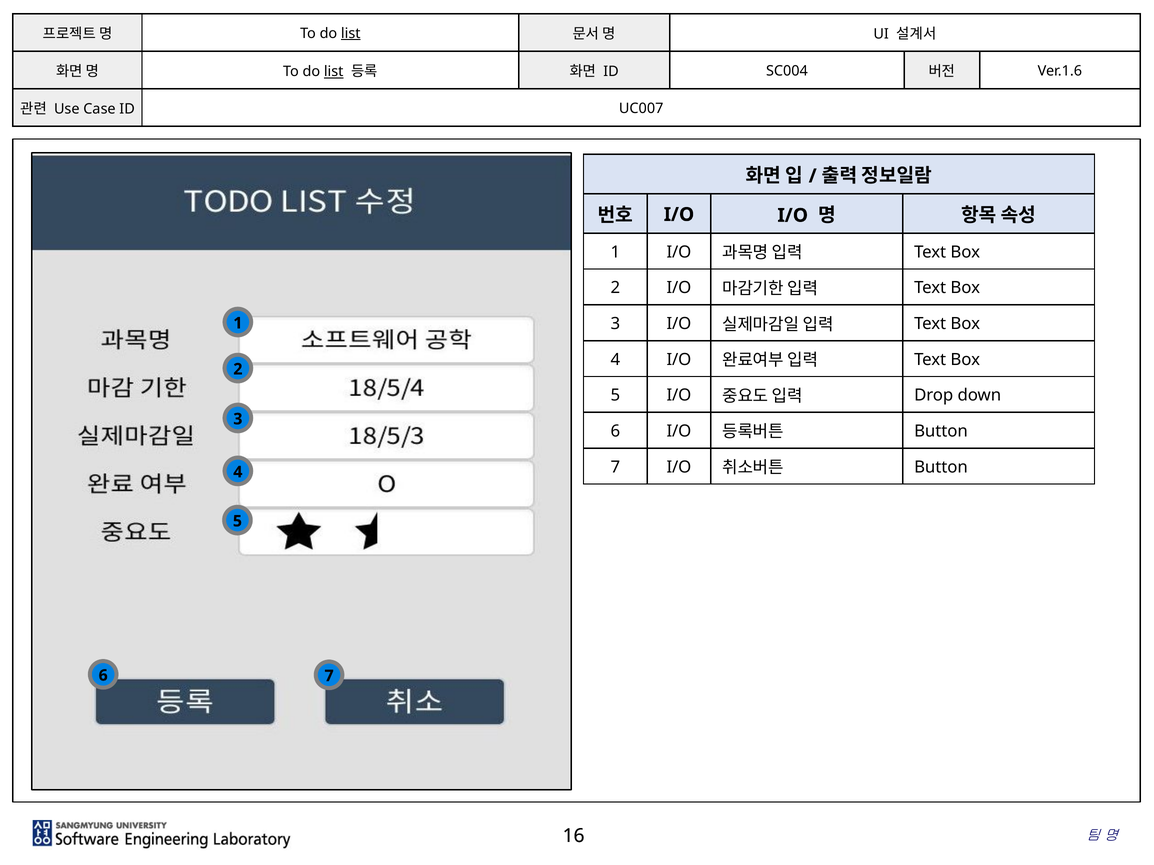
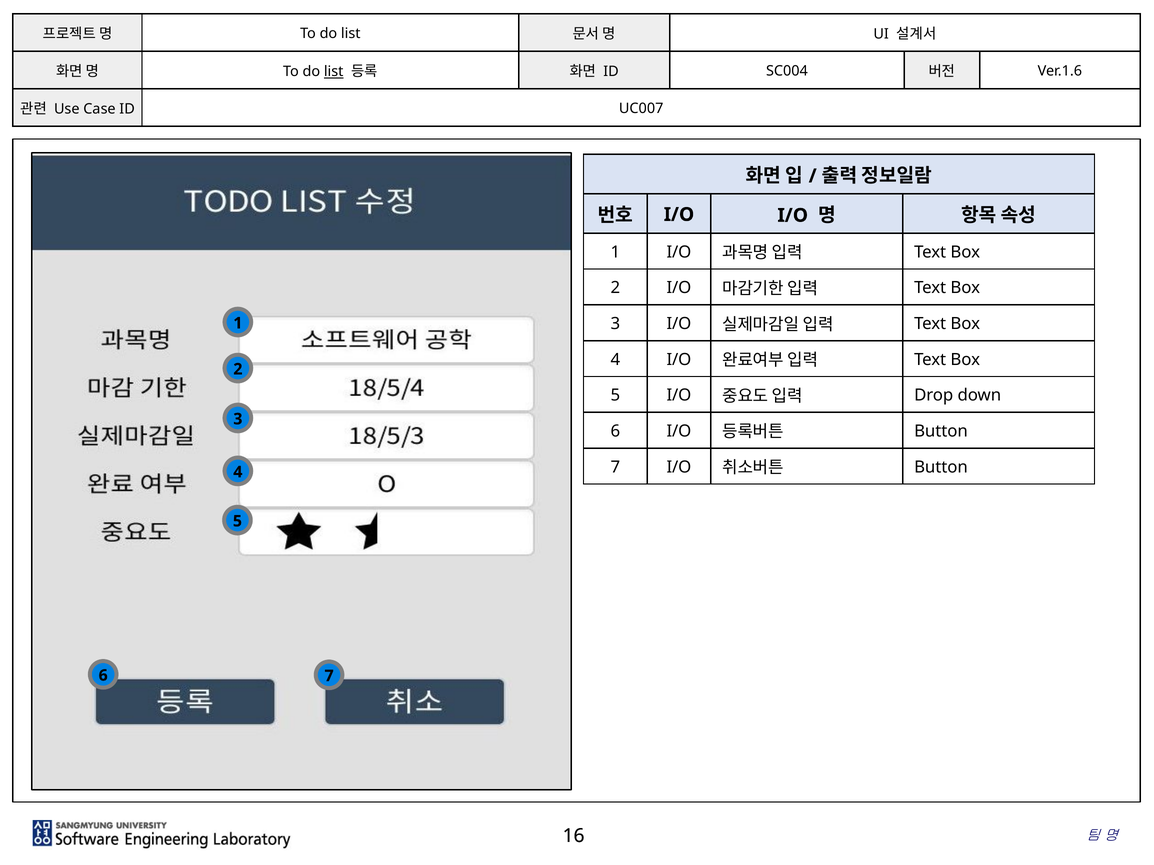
list underline: present -> none (351, 33)
